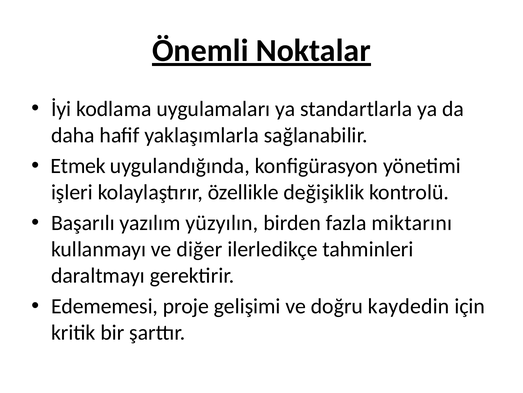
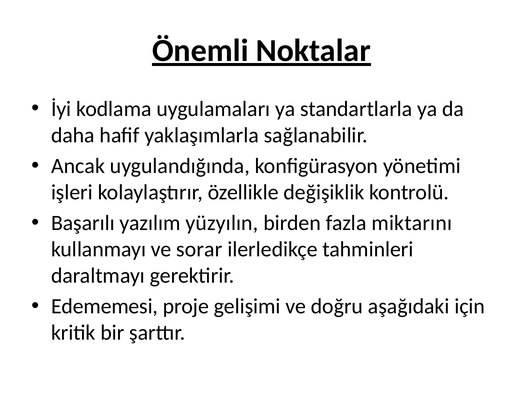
Etmek: Etmek -> Ancak (78, 166)
diğer: diğer -> sorar (199, 249)
kaydedin: kaydedin -> aşağıdaki (409, 306)
